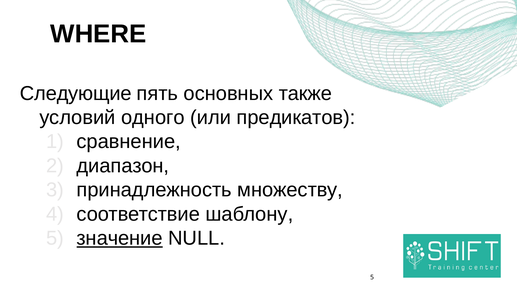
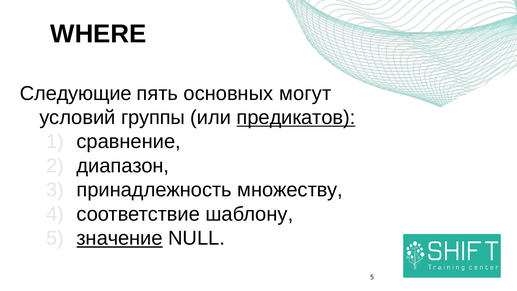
также: также -> могут (305, 93)
одного: одного -> группы (153, 117)
предикатов underline: none -> present (296, 117)
